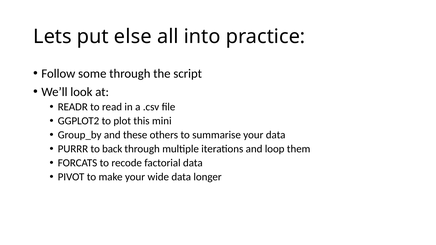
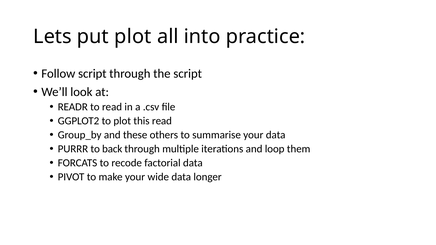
put else: else -> plot (133, 37)
Follow some: some -> script (92, 74)
this mini: mini -> read (162, 121)
